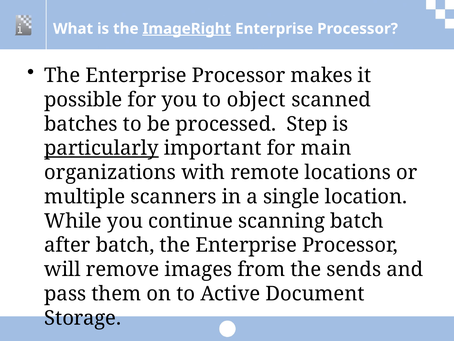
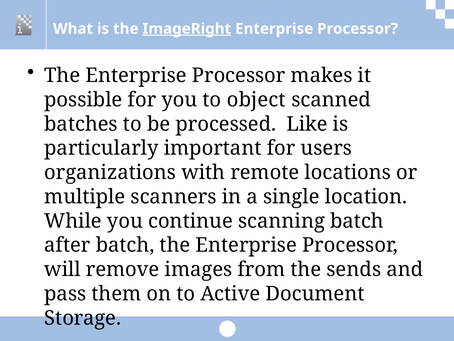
Step: Step -> Like (307, 124)
particularly underline: present -> none (101, 148)
main: main -> users (326, 148)
